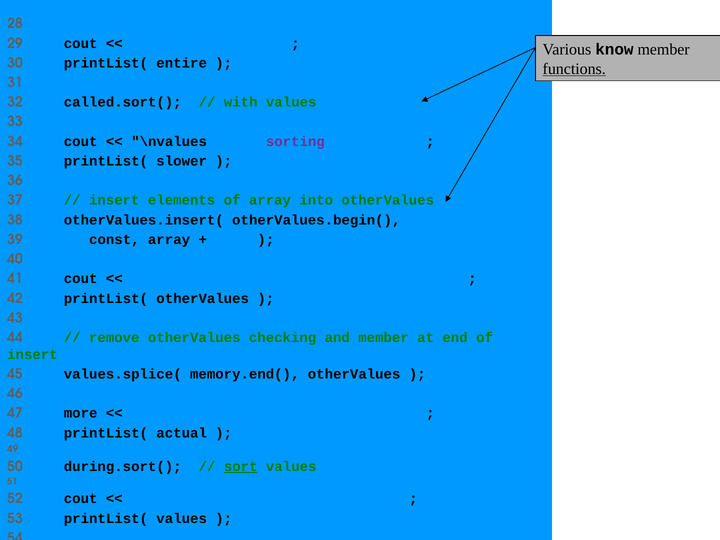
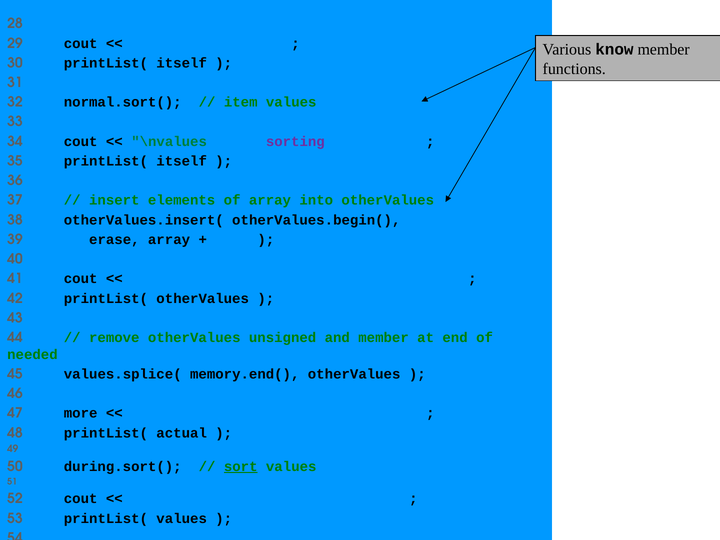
30 printList( entire: entire -> itself (182, 63)
functions underline: present -> none (574, 69)
called.sort(: called.sort( -> normal.sort( (123, 102)
with: with -> item (241, 102)
\nvalues colour: black -> green (169, 141)
35 printList( slower: slower -> itself (182, 161)
const: const -> erase (114, 240)
checking: checking -> unsigned (283, 338)
insert: insert -> needed (32, 354)
